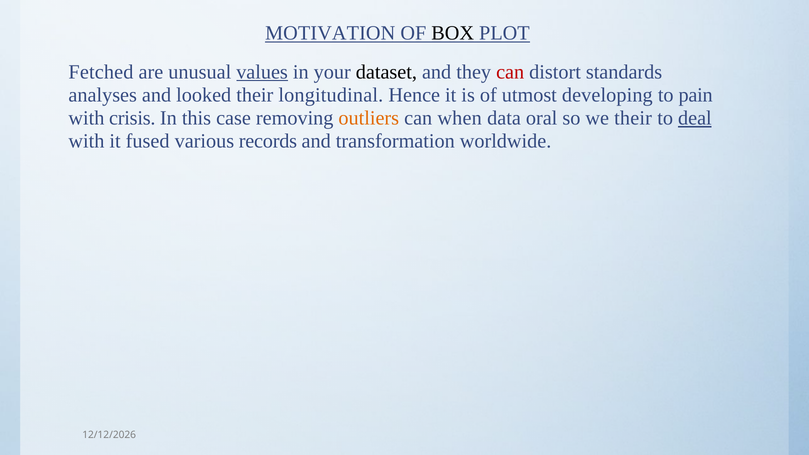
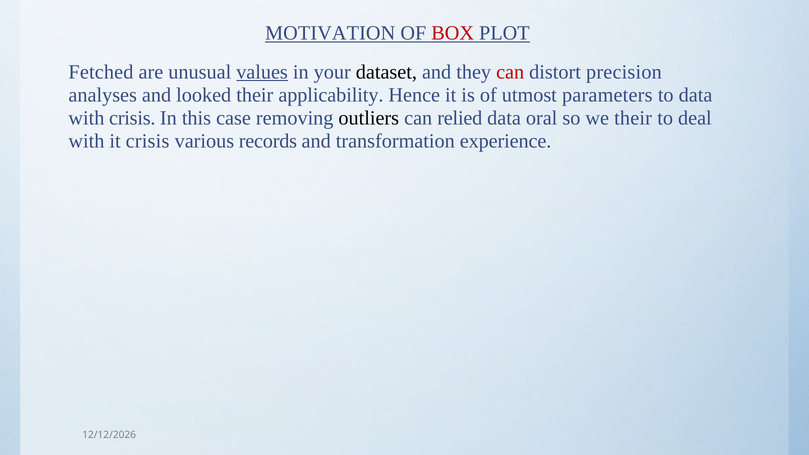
BOX colour: black -> red (453, 33)
standards: standards -> precision (624, 72)
longitudinal: longitudinal -> applicability (331, 95)
developing: developing -> parameters (607, 95)
to pain: pain -> data (696, 95)
outliers colour: orange -> black (369, 118)
when: when -> relied (460, 118)
deal underline: present -> none (695, 118)
it fused: fused -> crisis (148, 141)
worldwide: worldwide -> experience (506, 141)
